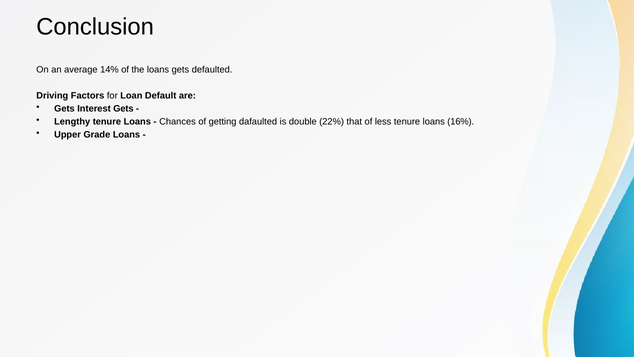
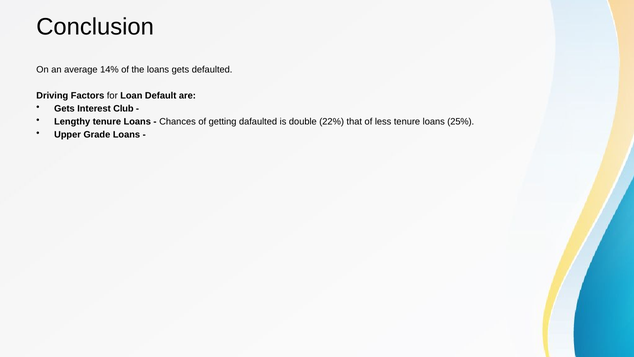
Interest Gets: Gets -> Club (123, 108)
16%: 16% -> 25% (461, 121)
